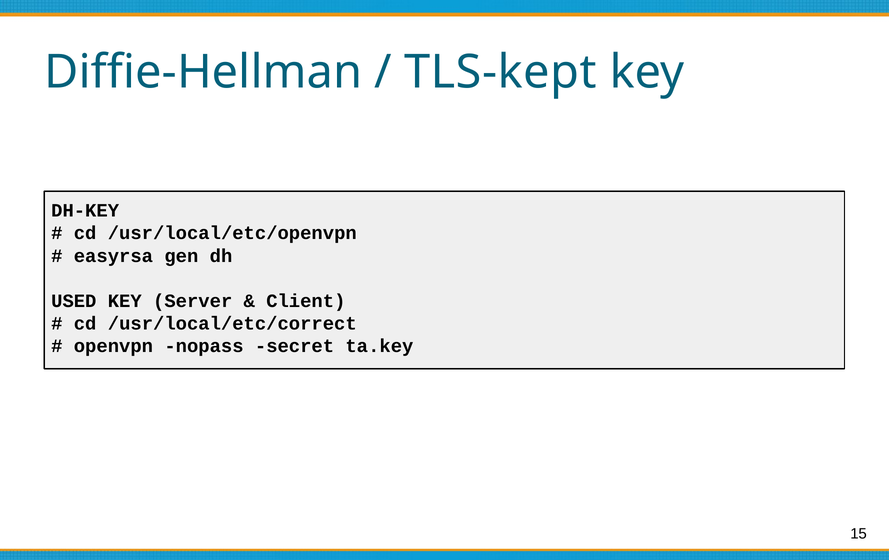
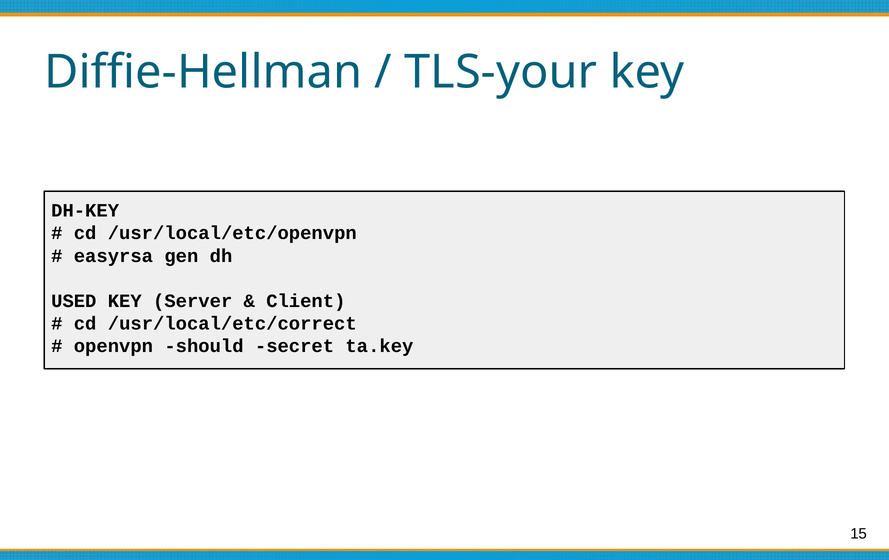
TLS-kept: TLS-kept -> TLS-your (501, 72)
nopass: nopass -> should (204, 346)
